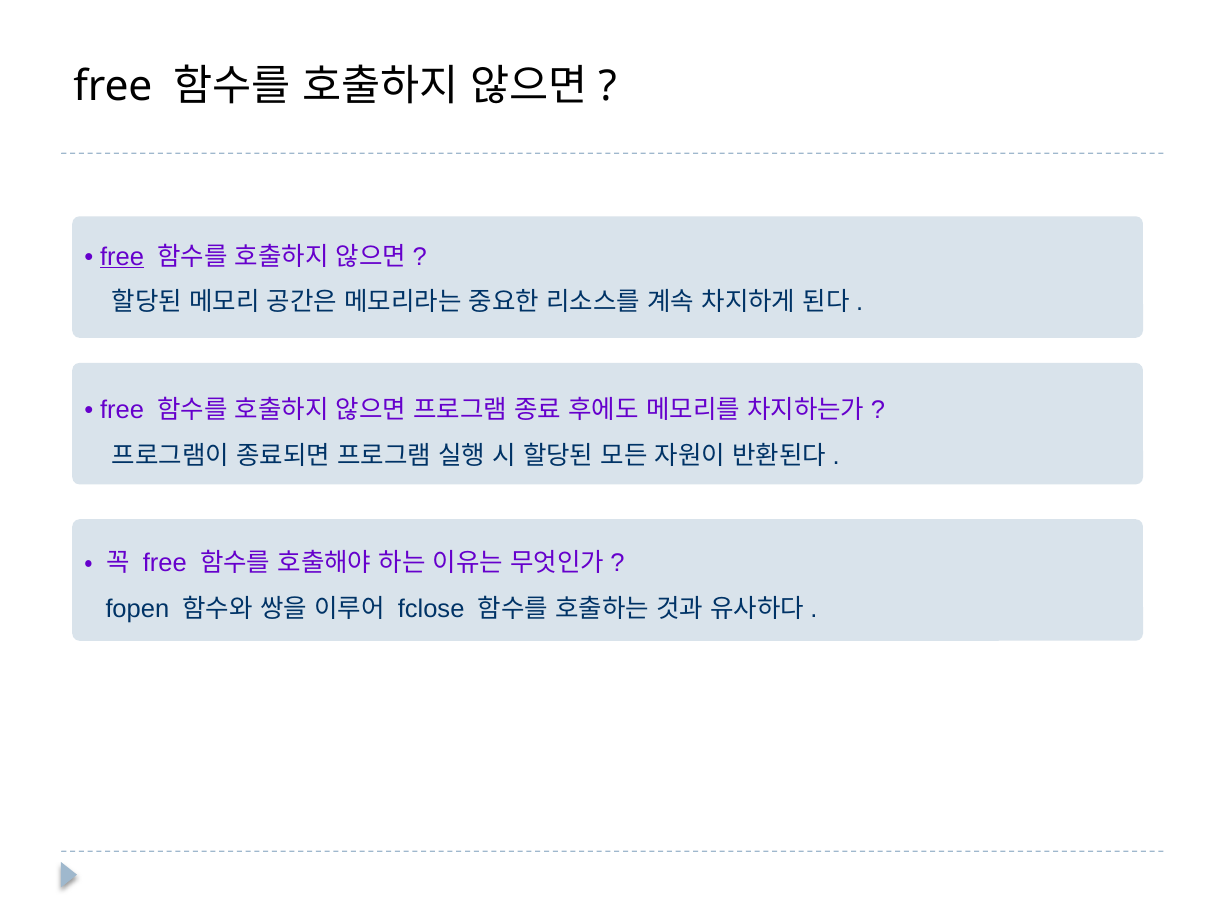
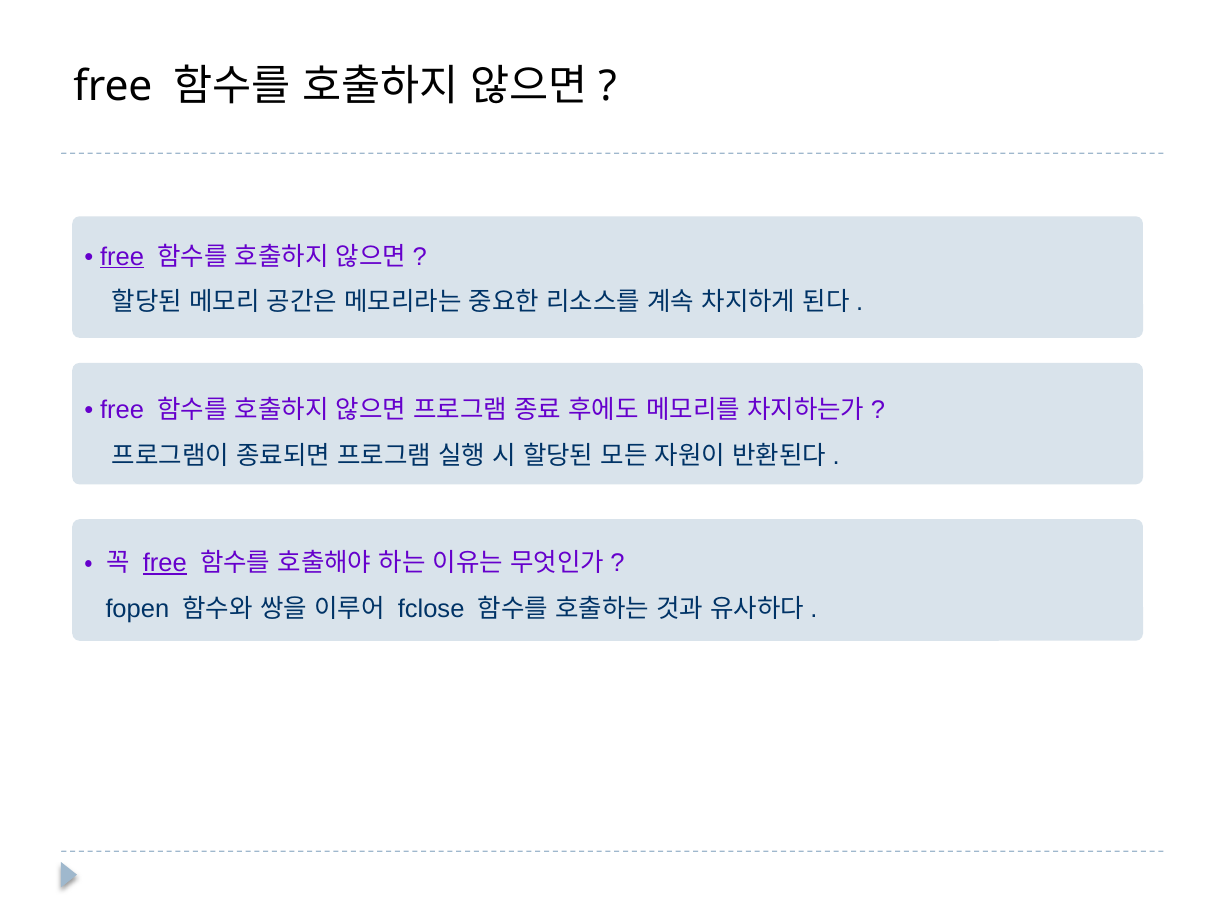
free underline: none -> present (165, 563)
